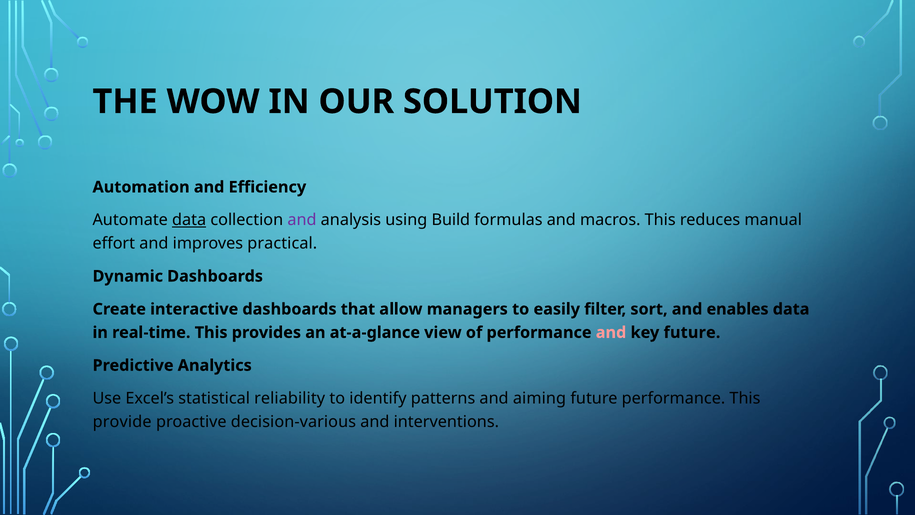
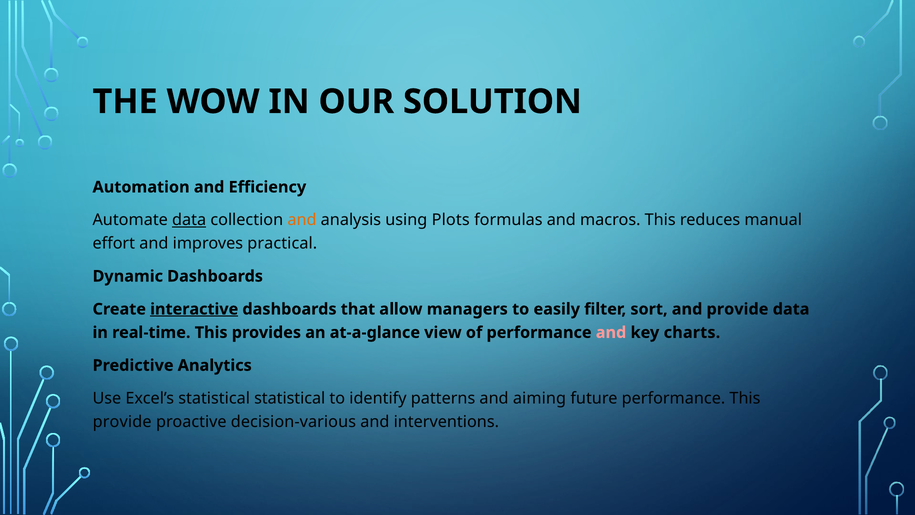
and colour: purple -> orange (302, 220)
Build: Build -> Plots (451, 220)
interactive underline: none -> present (194, 309)
and enables: enables -> provide (737, 309)
key future: future -> charts (692, 332)
statistical reliability: reliability -> statistical (290, 398)
